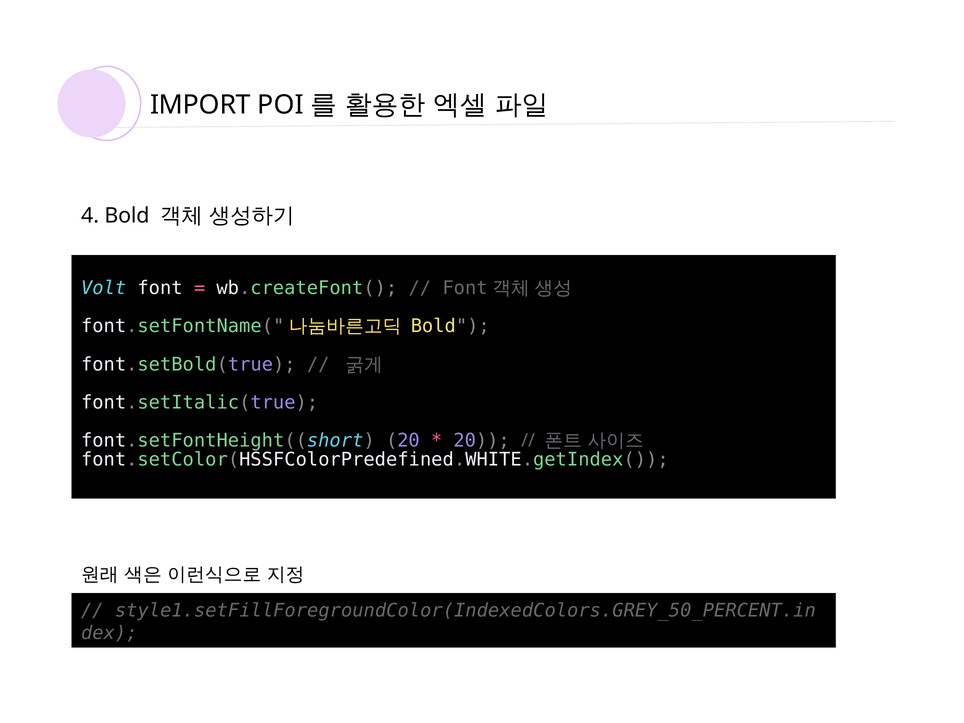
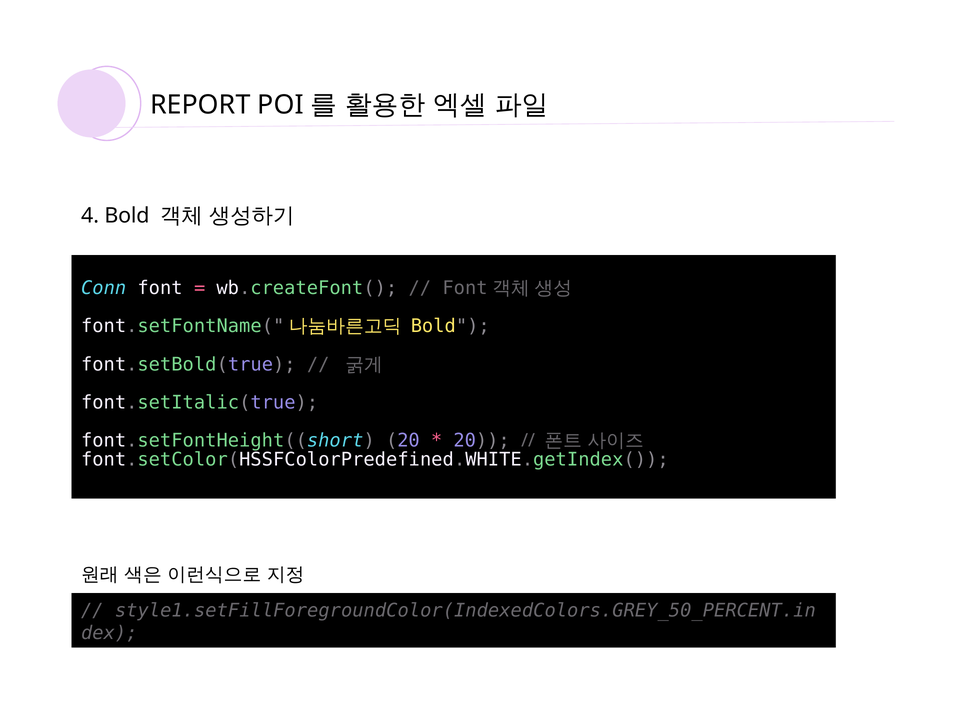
IMPORT: IMPORT -> REPORT (200, 105)
Volt: Volt -> Conn (104, 288)
